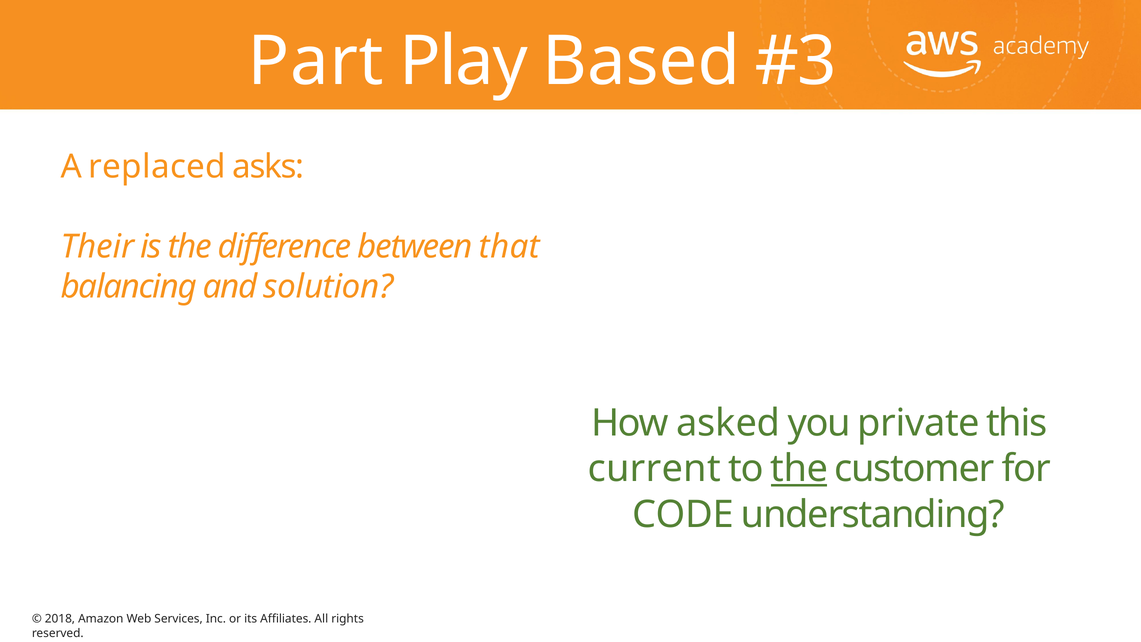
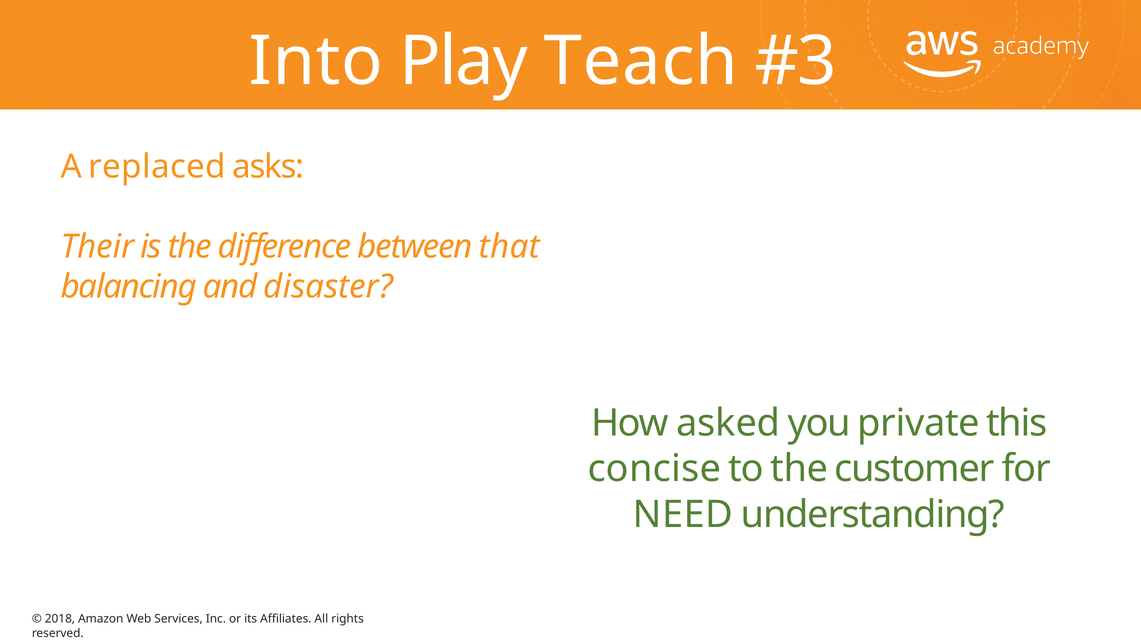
Part: Part -> Into (316, 61)
Based: Based -> Teach (641, 61)
solution: solution -> disaster (328, 287)
current: current -> concise (654, 469)
the underline: present -> none (799, 469)
CODE: CODE -> NEED (683, 514)
